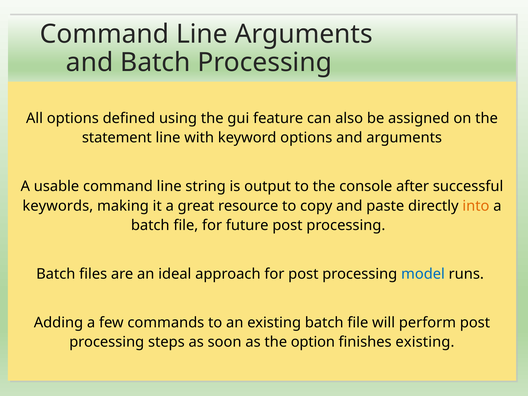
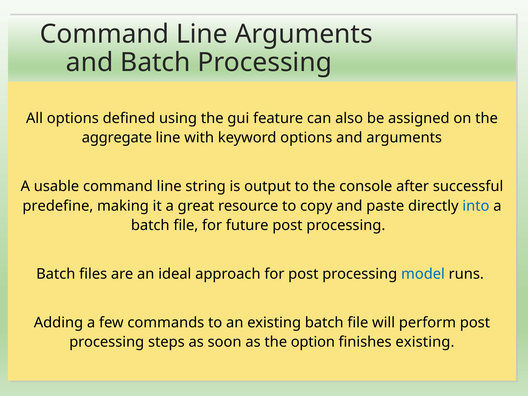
statement: statement -> aggregate (117, 138)
keywords: keywords -> predefine (58, 206)
into colour: orange -> blue (476, 206)
